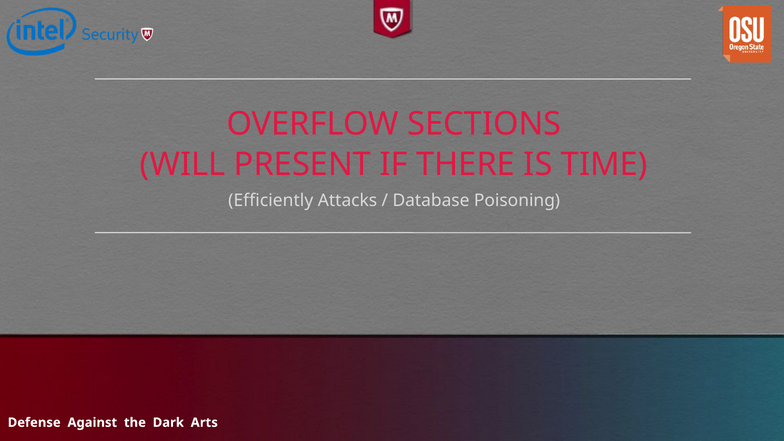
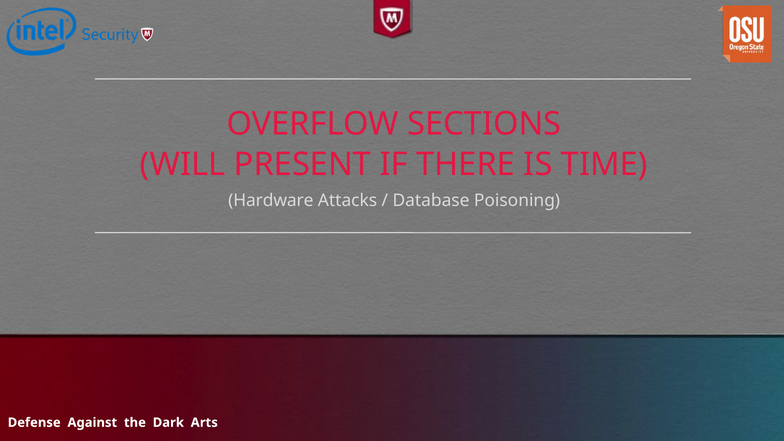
Efficiently: Efficiently -> Hardware (271, 200)
